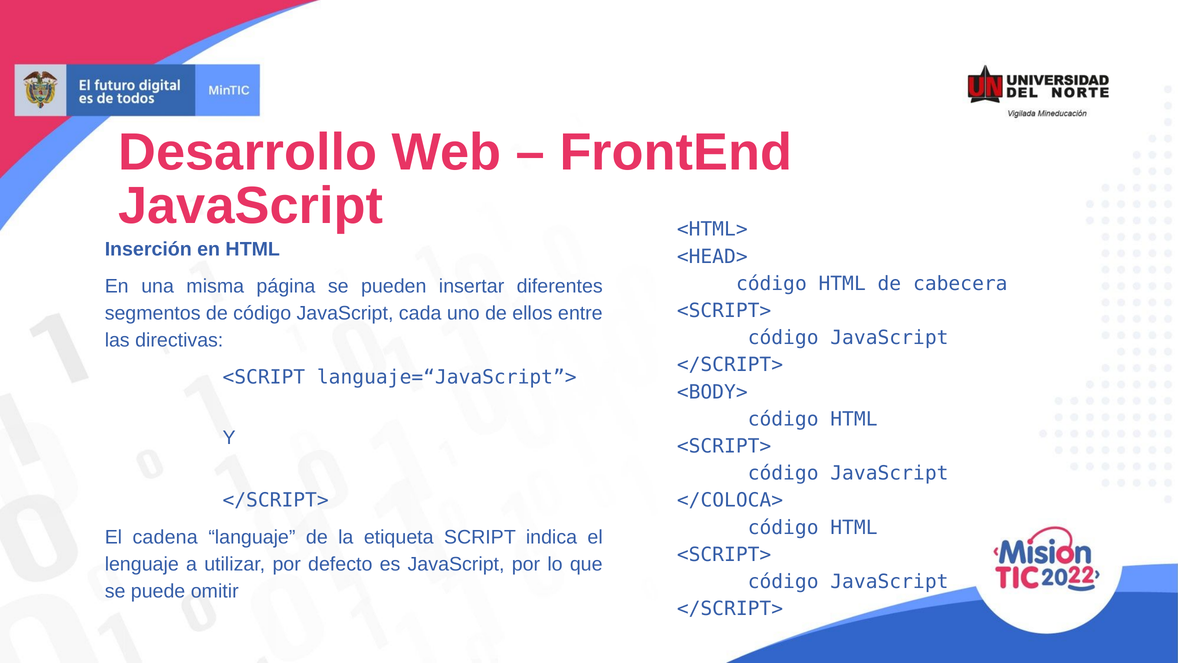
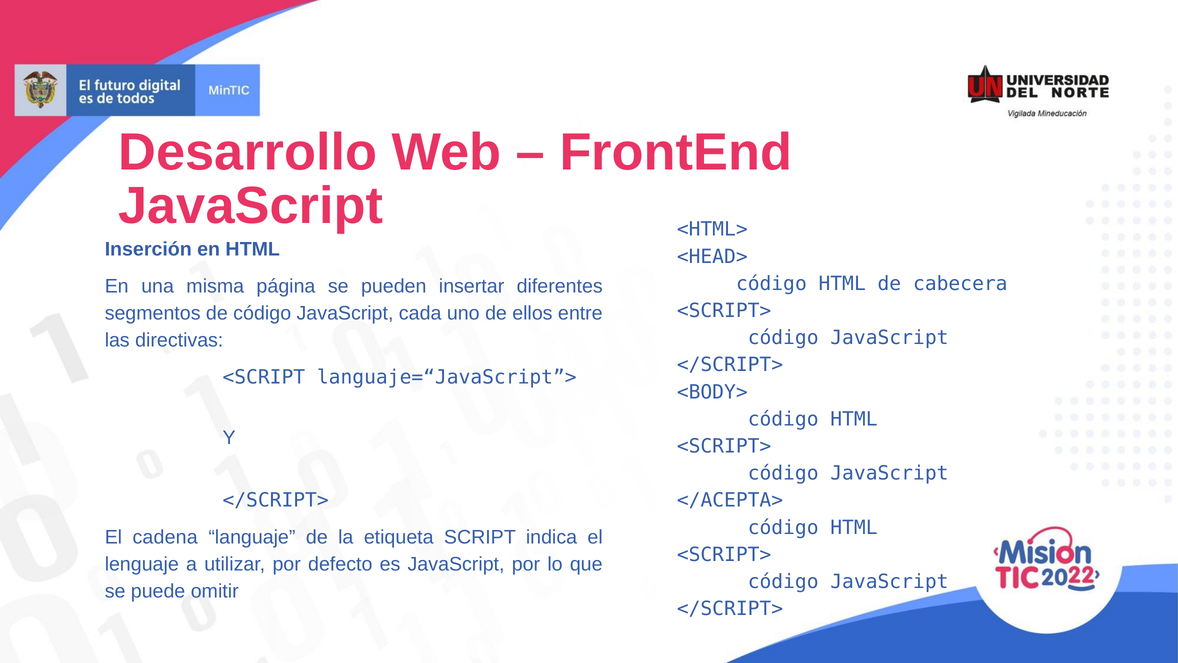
</COLOCA>: </COLOCA> -> </ACEPTA> (730, 500)
